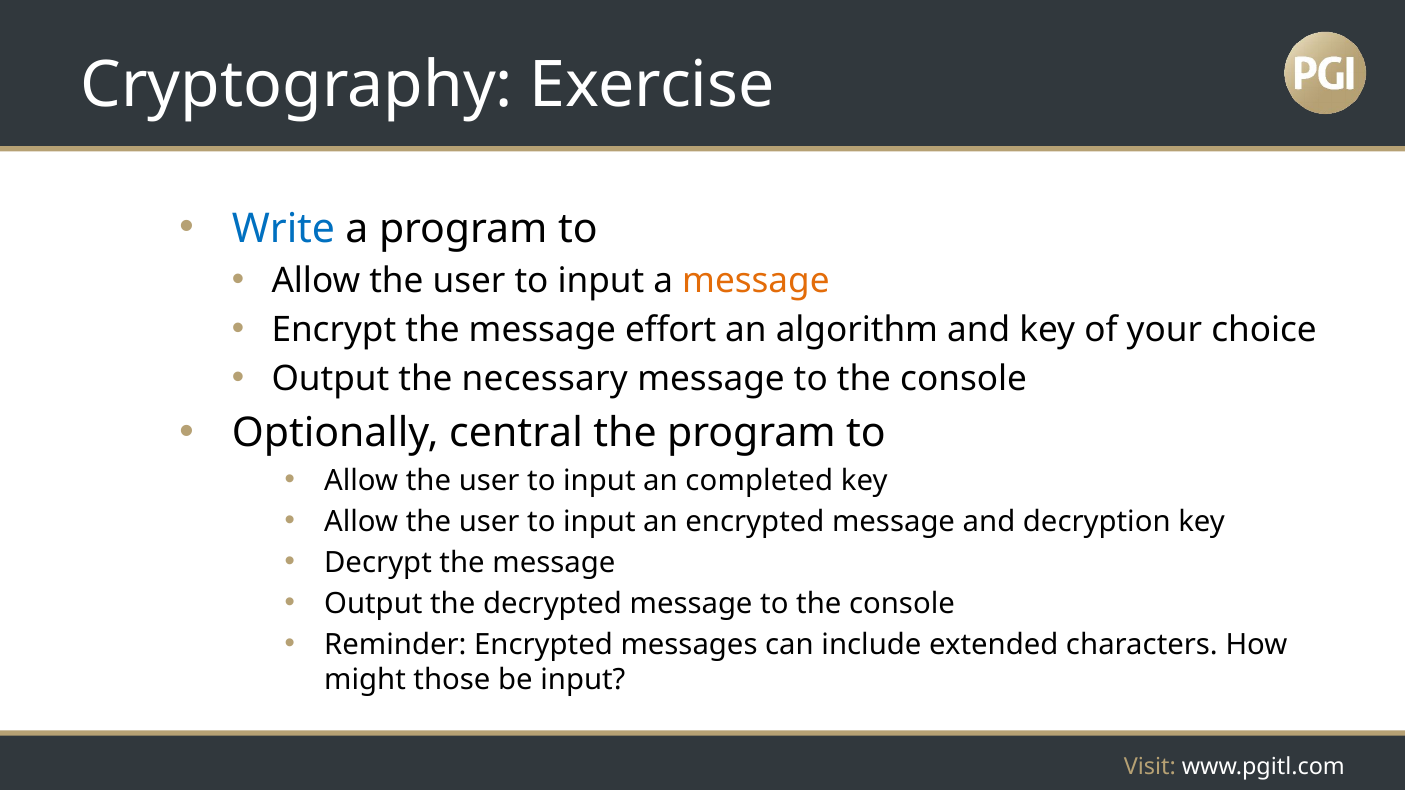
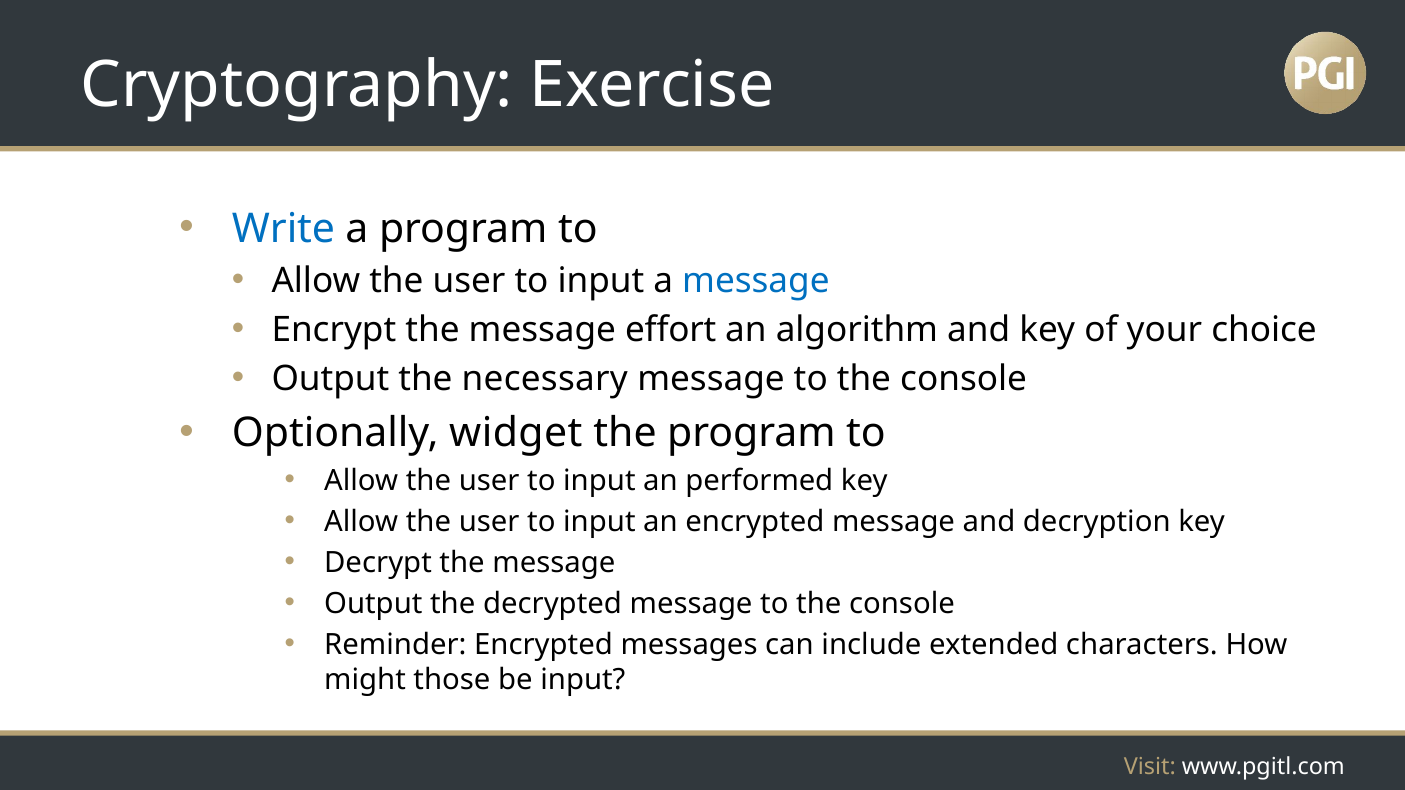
message colour: orange -> blue (756, 281)
central: central -> widget (516, 433)
completed: completed -> performed (759, 481)
